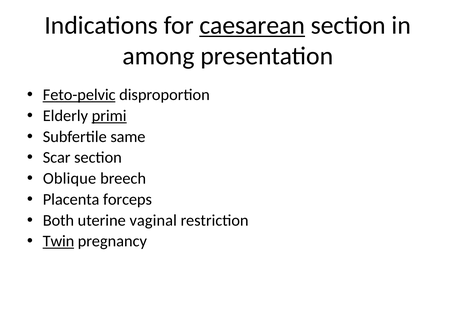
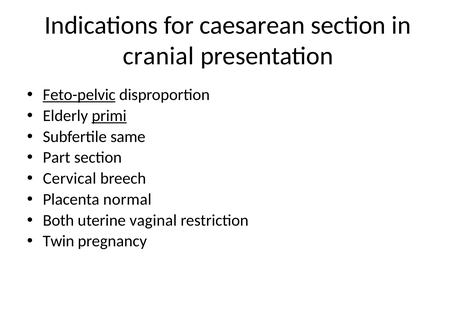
caesarean underline: present -> none (252, 25)
among: among -> cranial (158, 56)
Scar: Scar -> Part (57, 158)
Oblique: Oblique -> Cervical (70, 179)
forceps: forceps -> normal (127, 200)
Twin underline: present -> none (59, 242)
